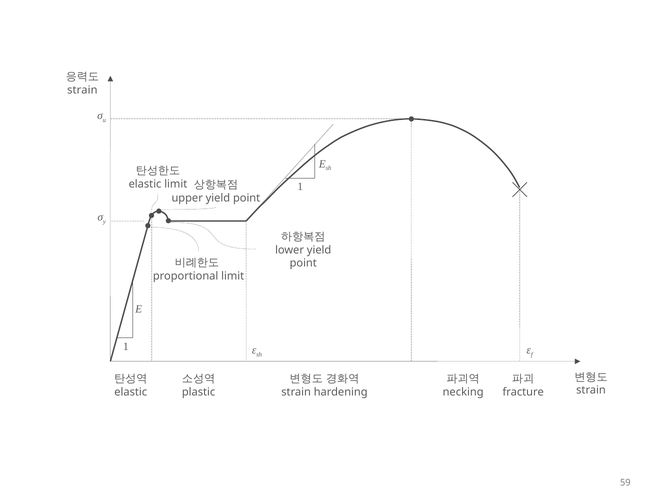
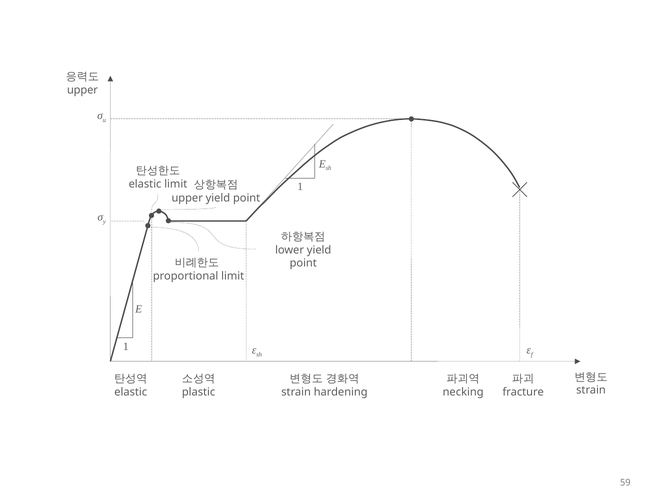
strain: strain -> upper (82, 90)
